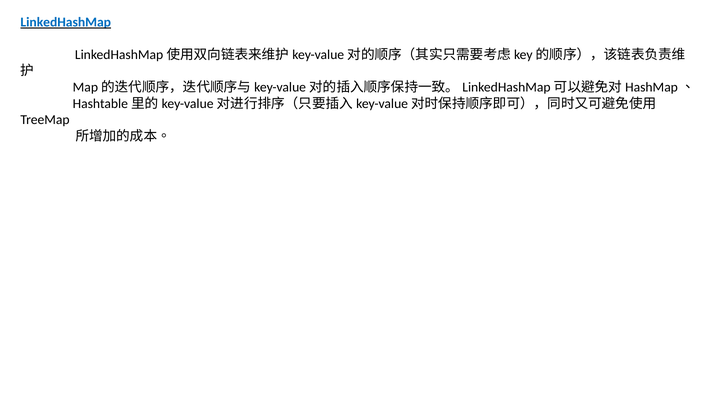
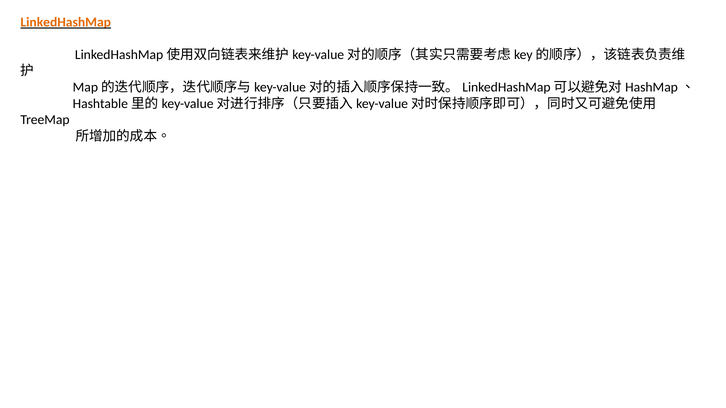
LinkedHashMap colour: blue -> orange (66, 22)
